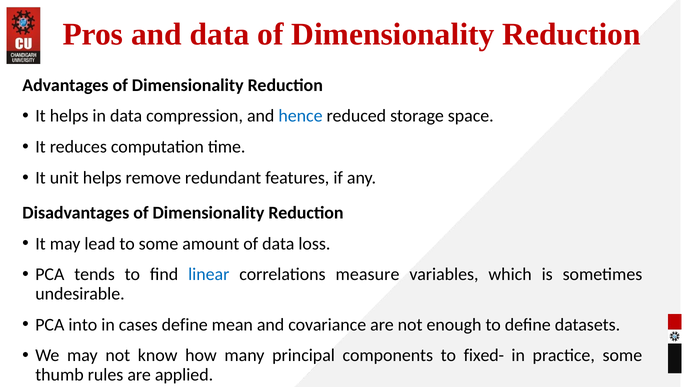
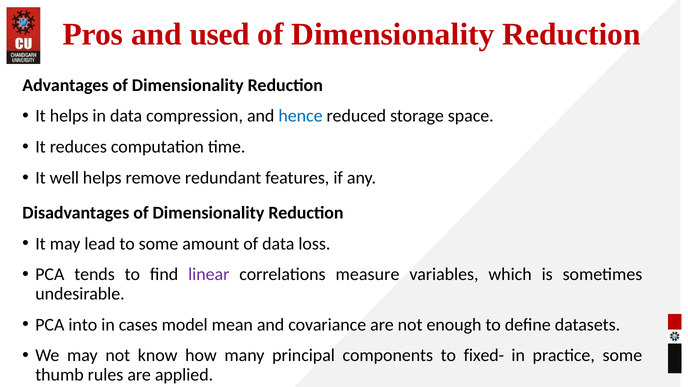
and data: data -> used (220, 34)
unit: unit -> well (64, 178)
linear colour: blue -> purple (209, 274)
cases define: define -> model (185, 325)
